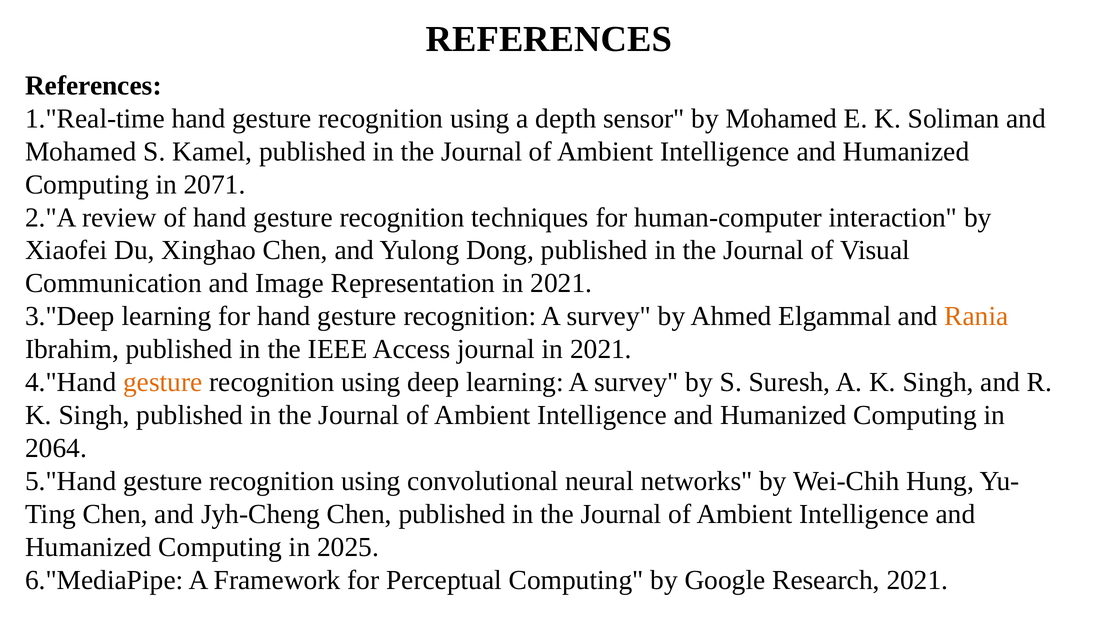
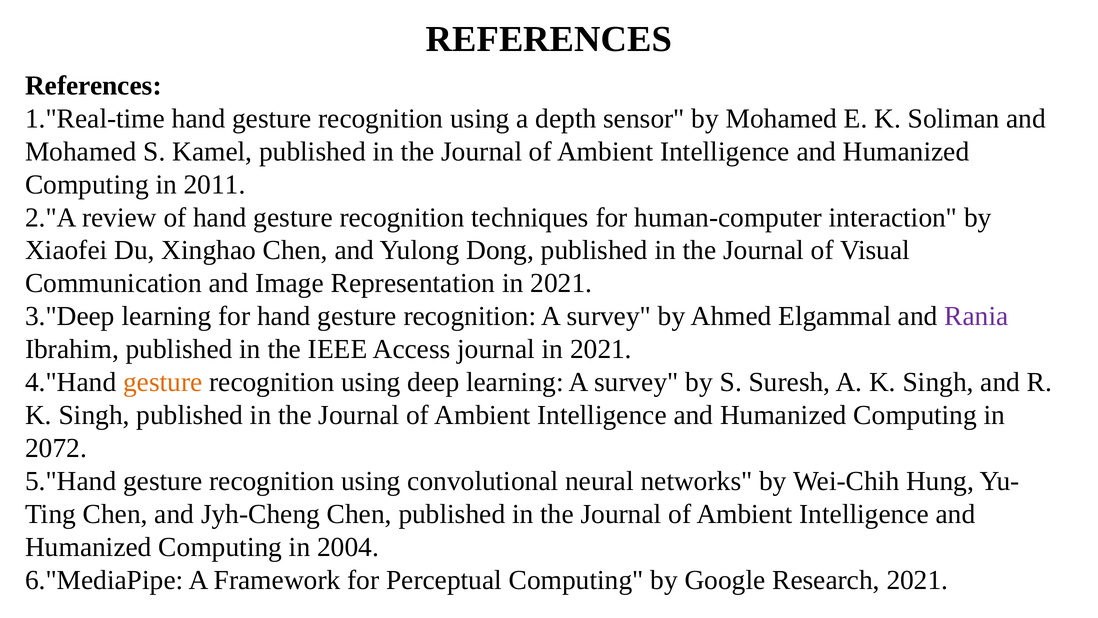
2071: 2071 -> 2011 (215, 184)
Rania colour: orange -> purple (976, 316)
2064: 2064 -> 2072 (56, 448)
2025: 2025 -> 2004 (348, 547)
